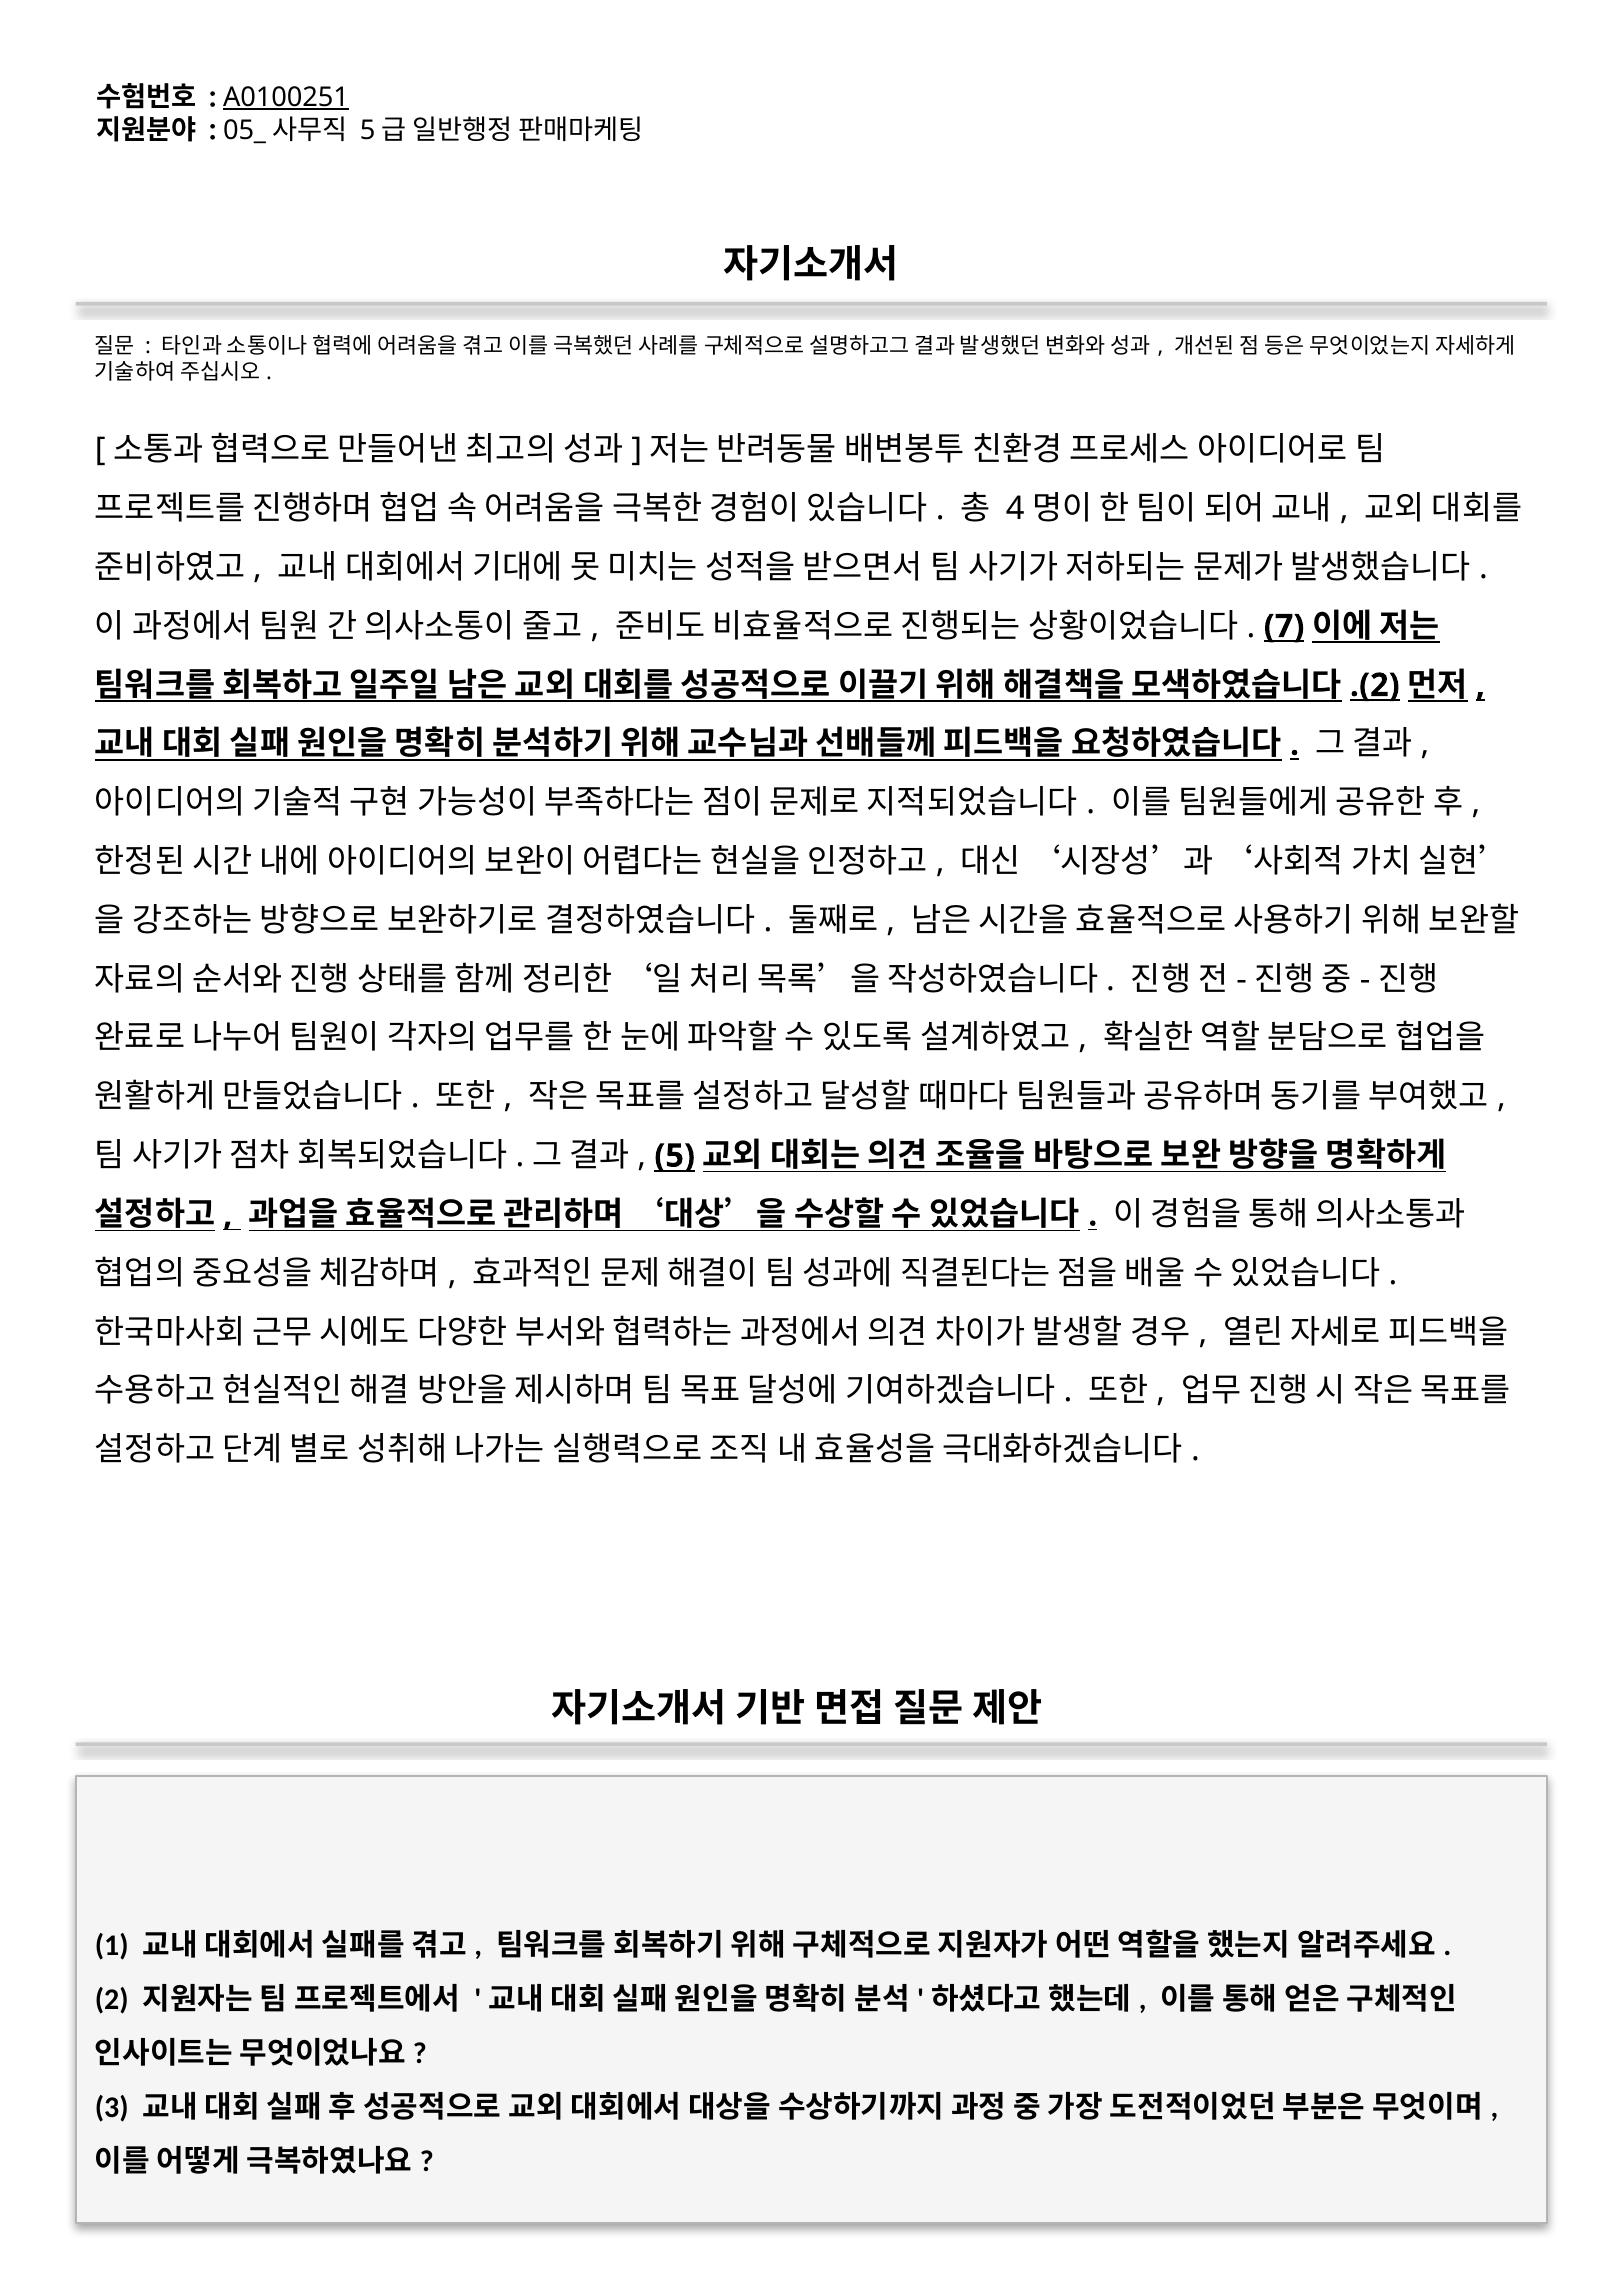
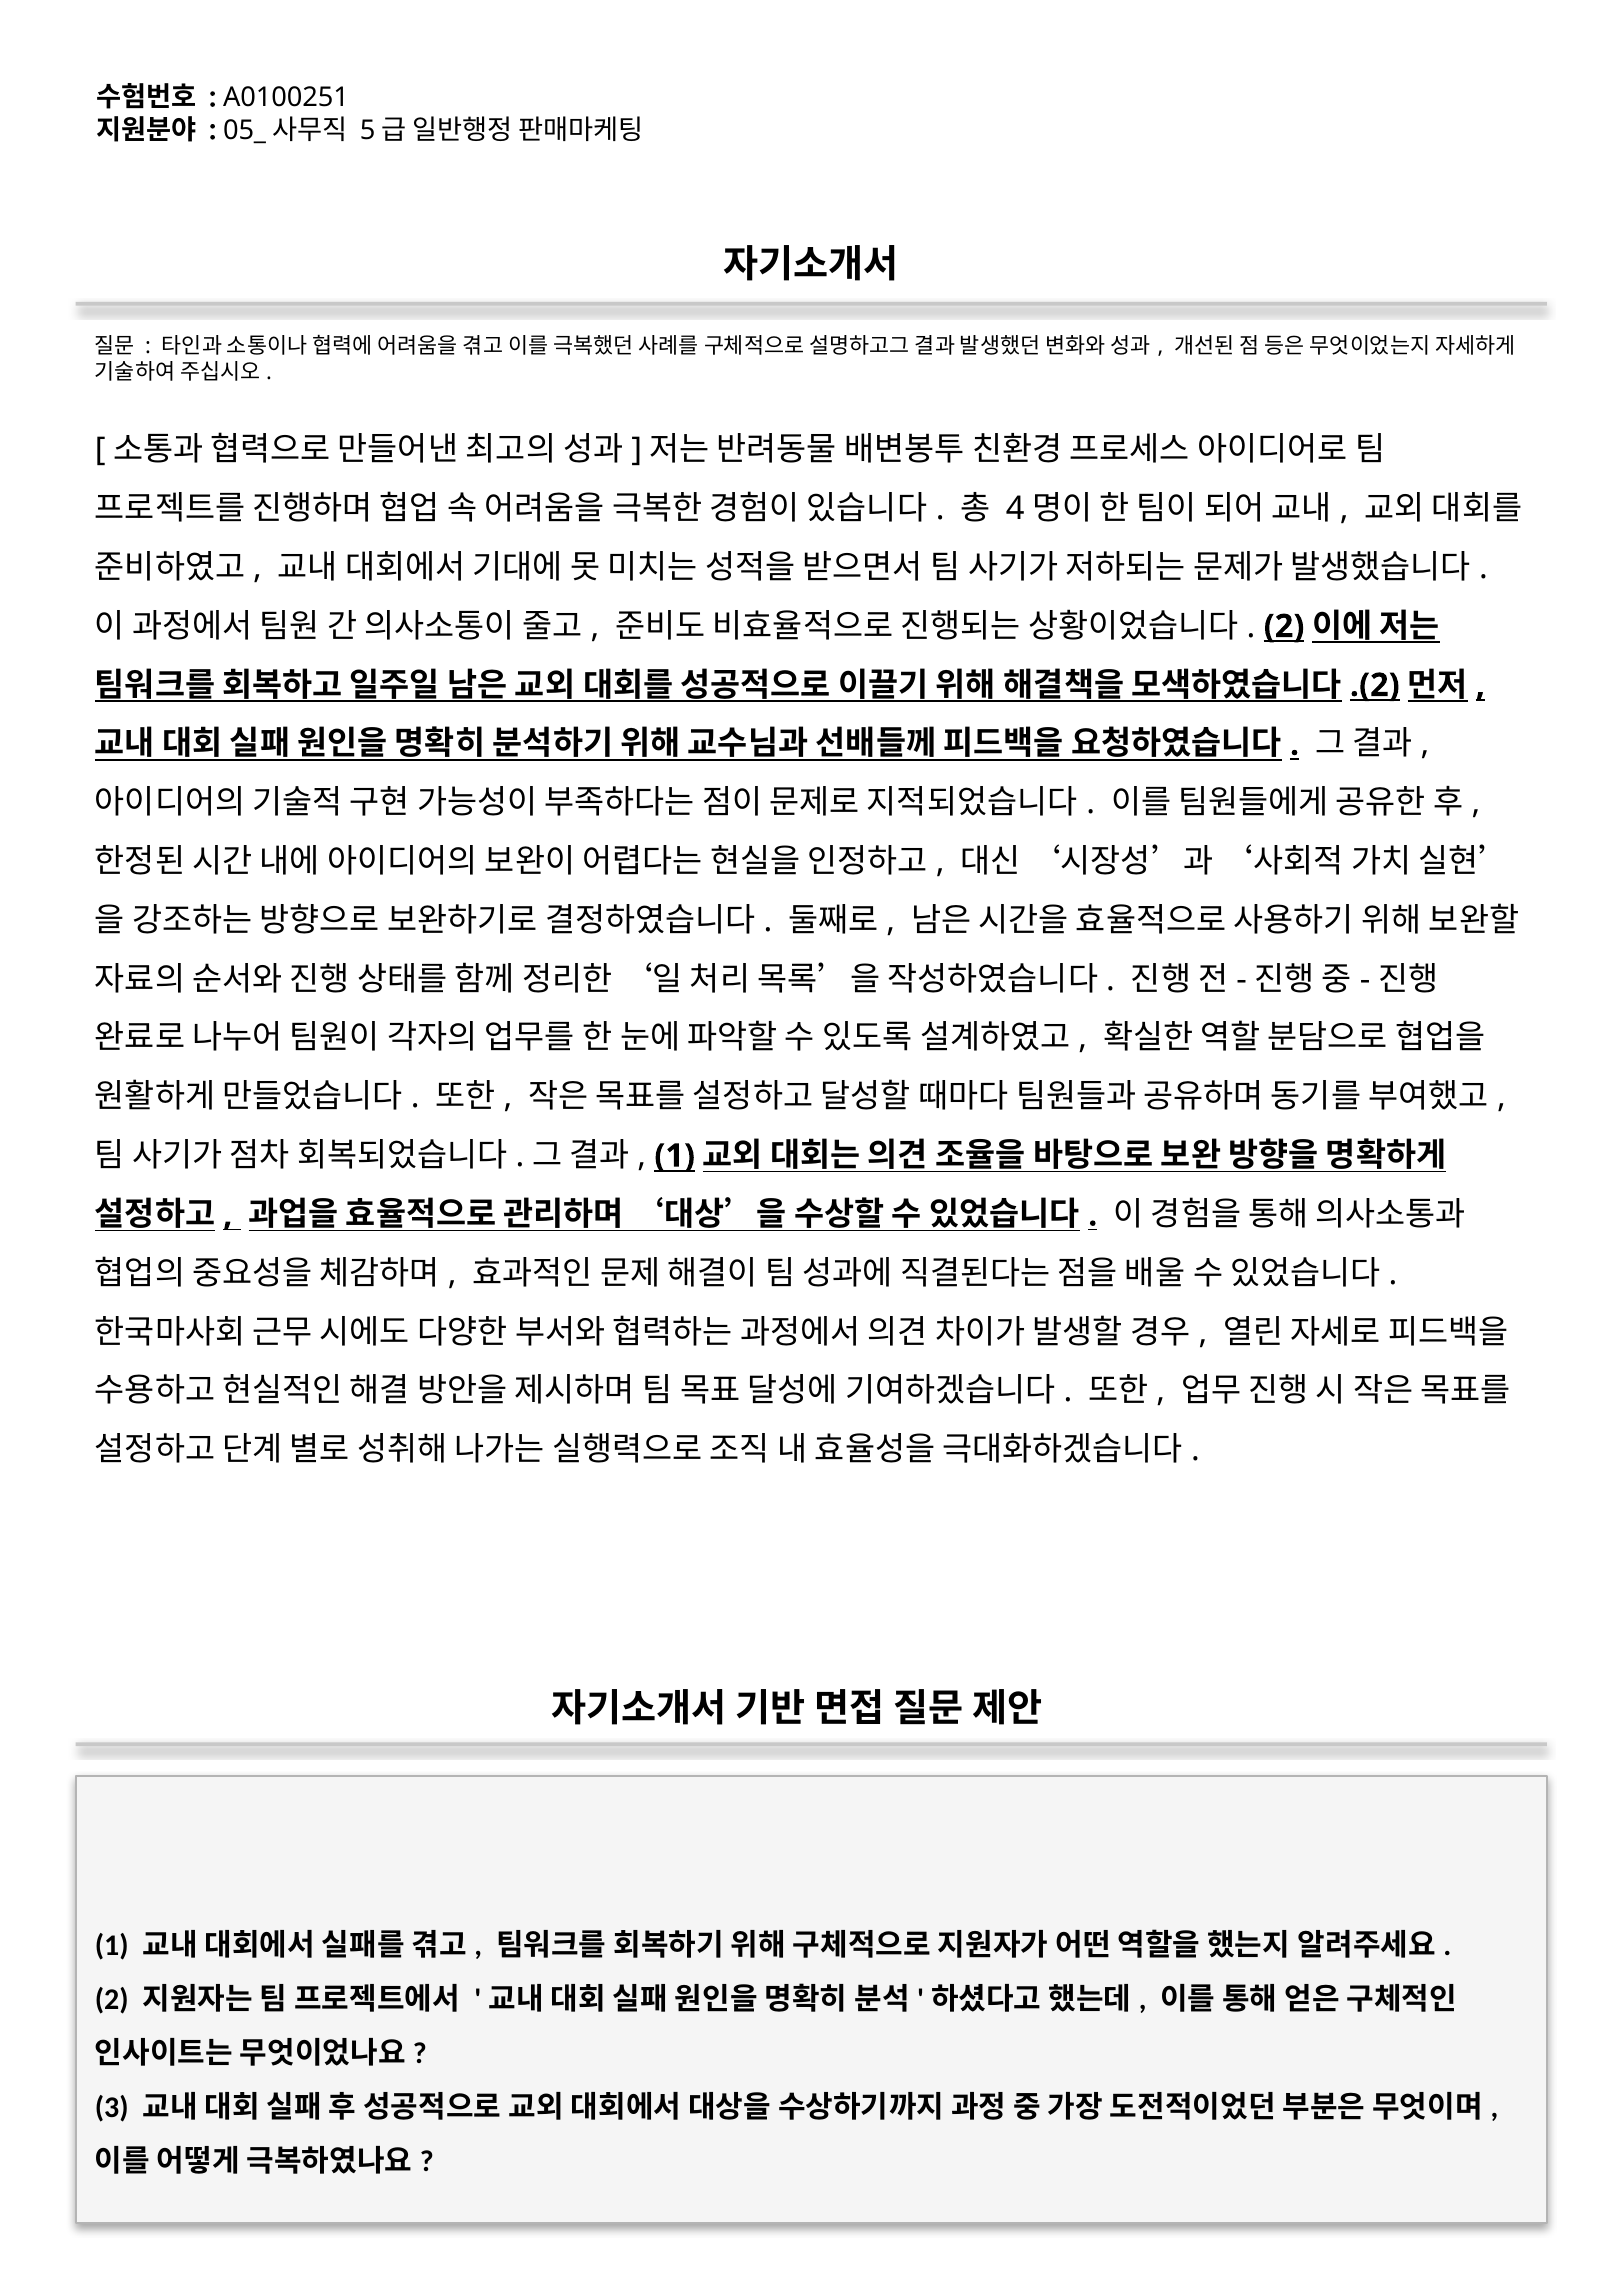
A0100251 underline: present -> none (286, 98)
7: 7 -> 2 (1284, 627)
5: 5 -> 1 (675, 1156)
